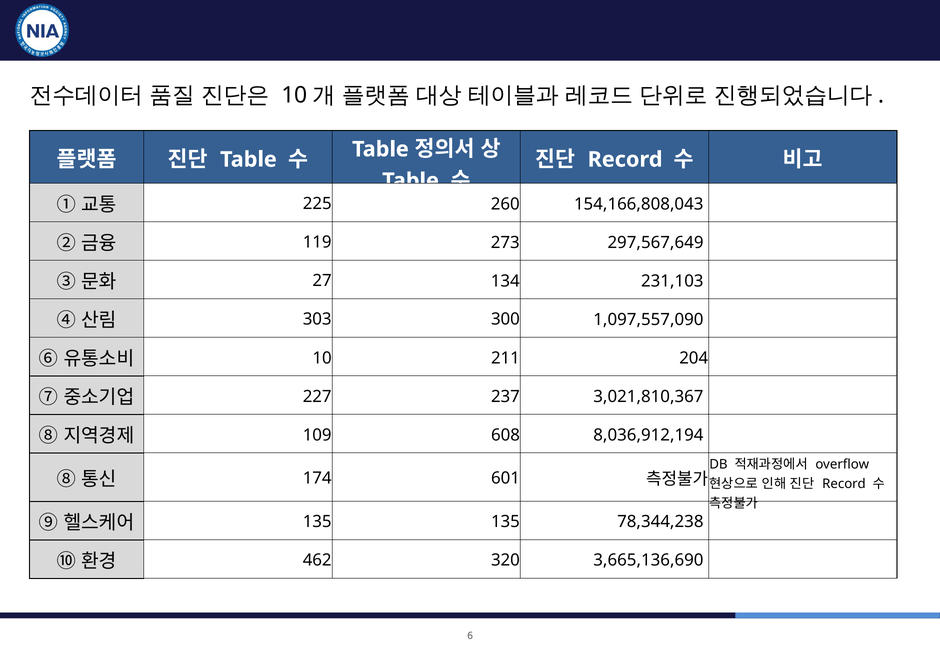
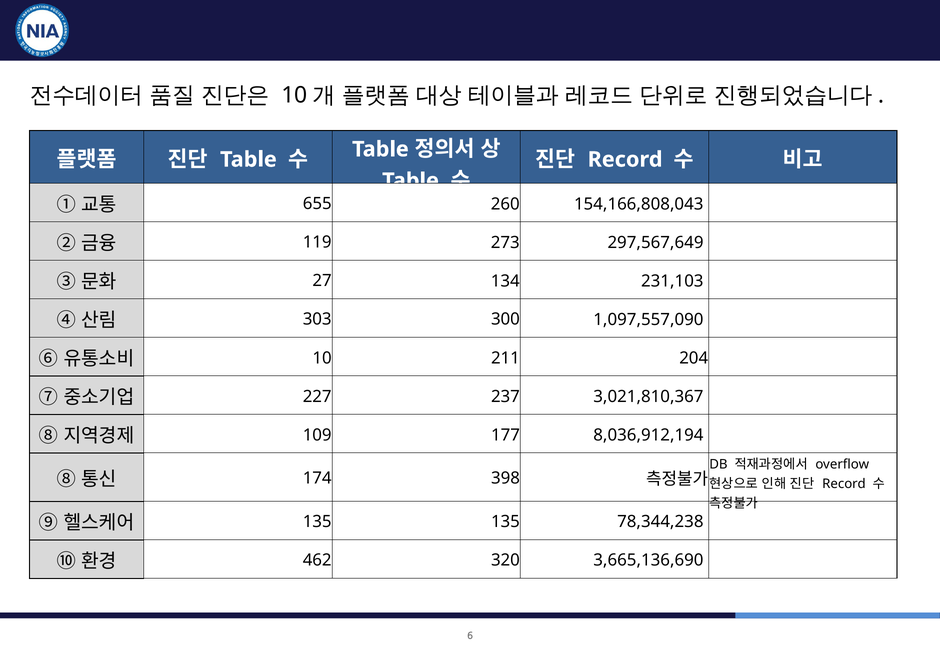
225: 225 -> 655 (317, 204)
608: 608 -> 177 (505, 435)
601: 601 -> 398 (505, 478)
